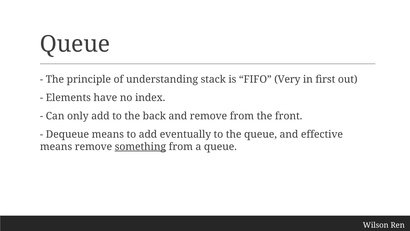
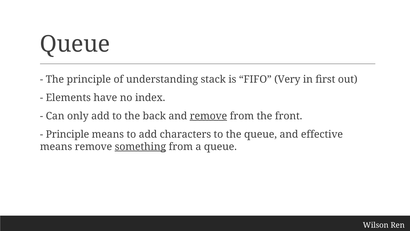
remove underline: none -> present (208, 116)
Dequeue: Dequeue -> Principle (67, 134)
eventually: eventually -> characters (185, 134)
